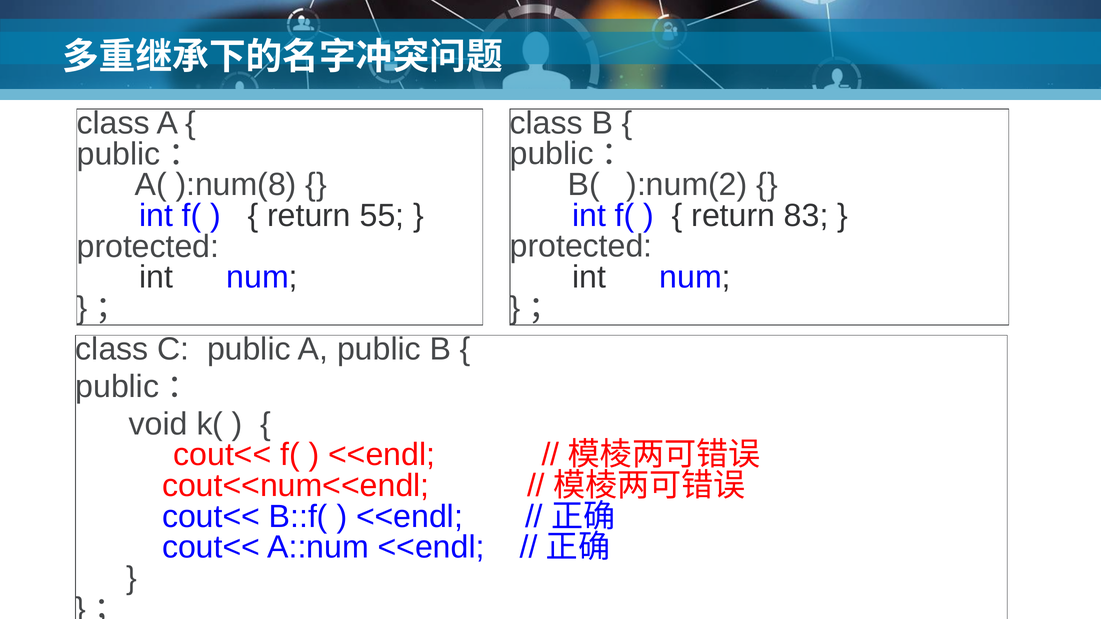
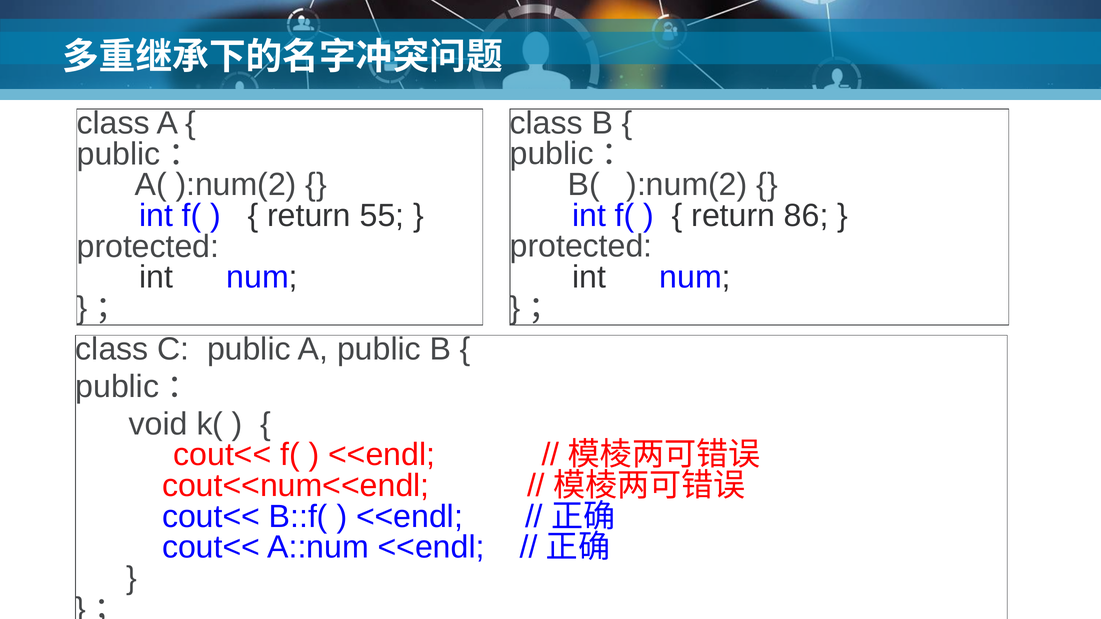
A( ):num(8: ):num(8 -> ):num(2 (236, 185)
83: 83 -> 86 (806, 216)
